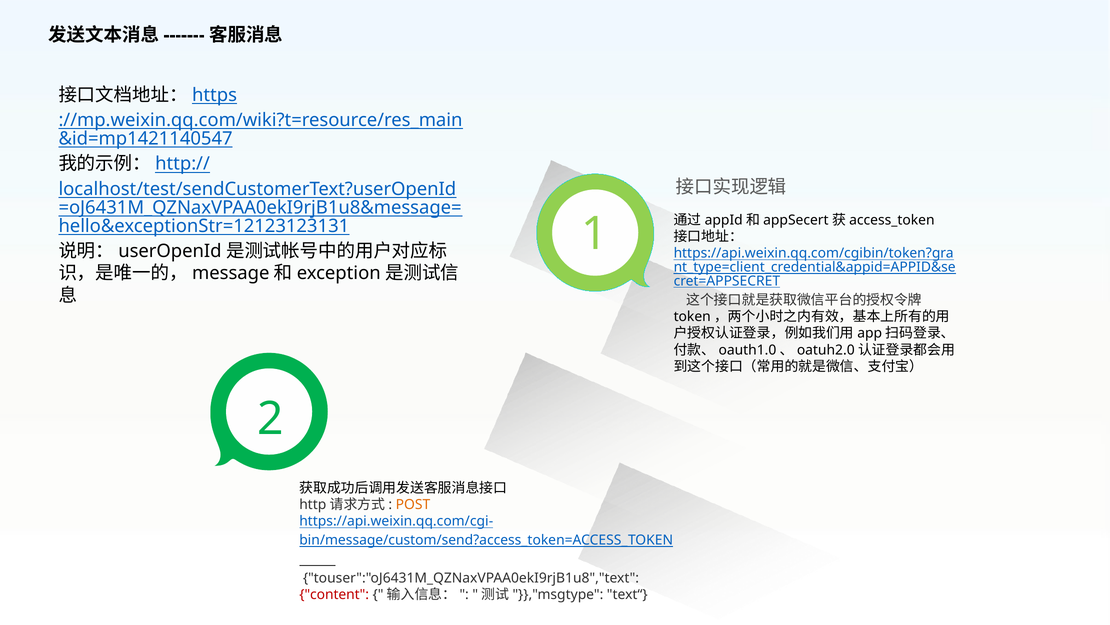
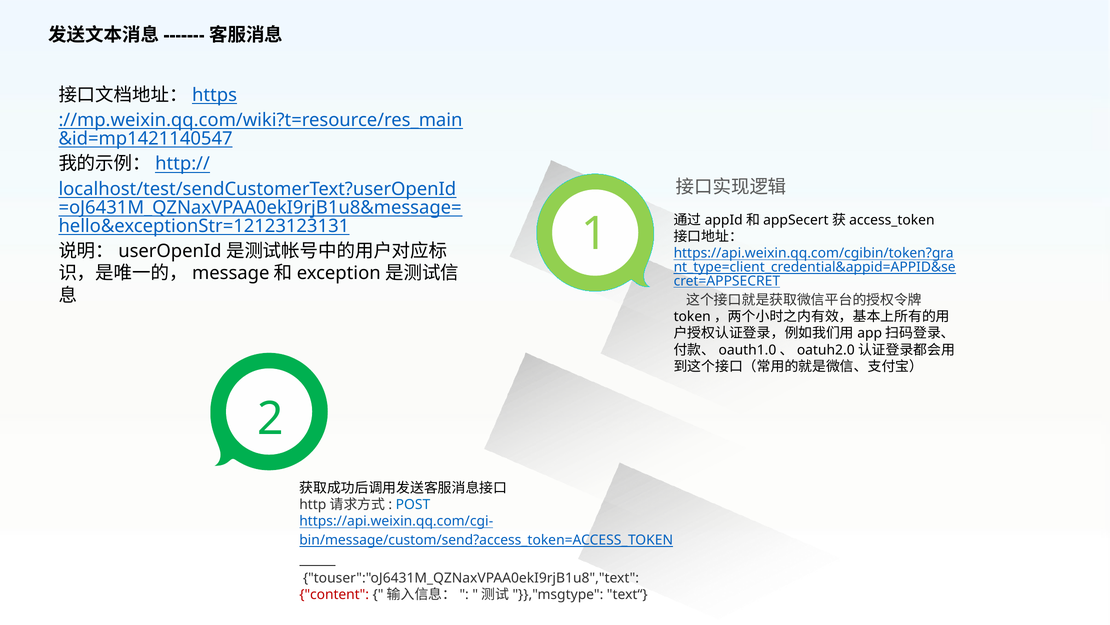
POST colour: orange -> blue (413, 504)
